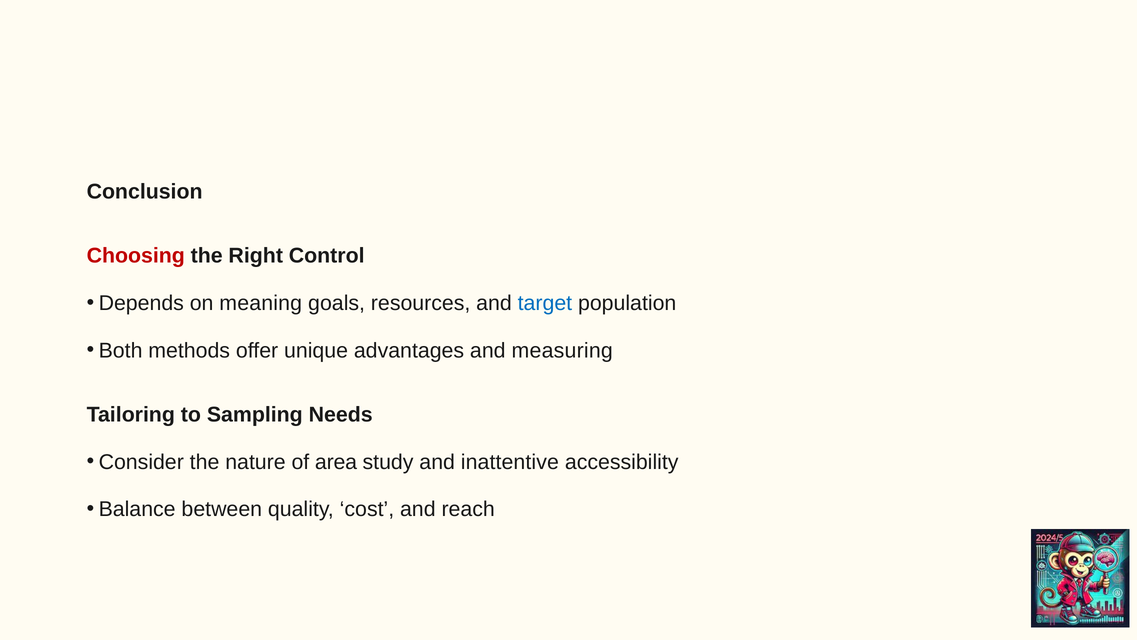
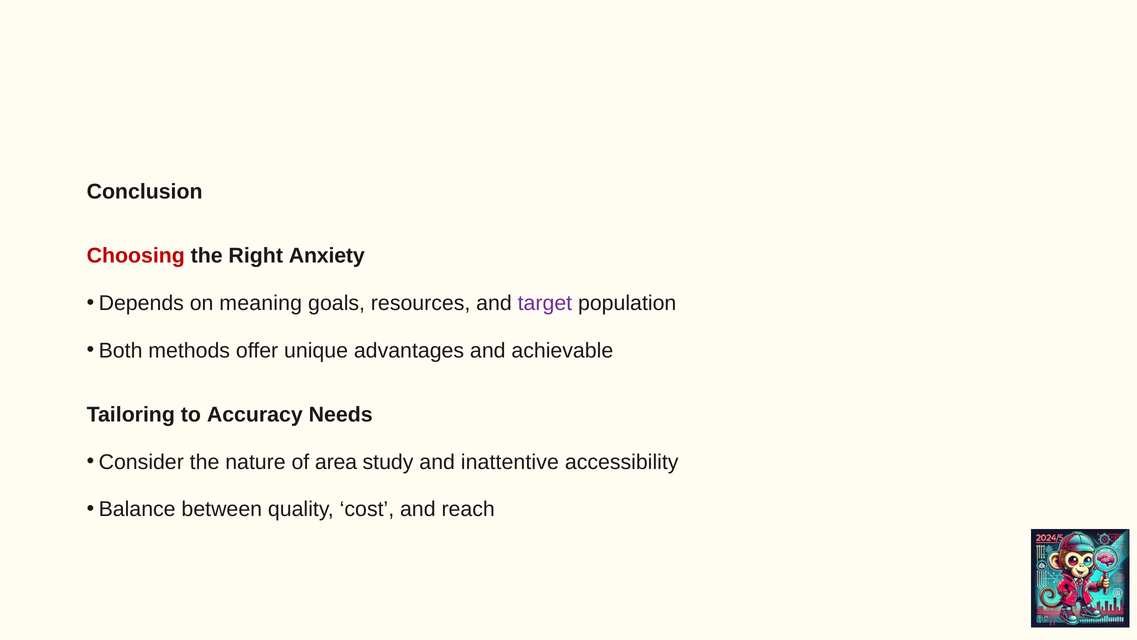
Control: Control -> Anxiety (327, 256)
target colour: blue -> purple (545, 303)
measuring: measuring -> achievable (562, 350)
Sampling: Sampling -> Accuracy (255, 414)
